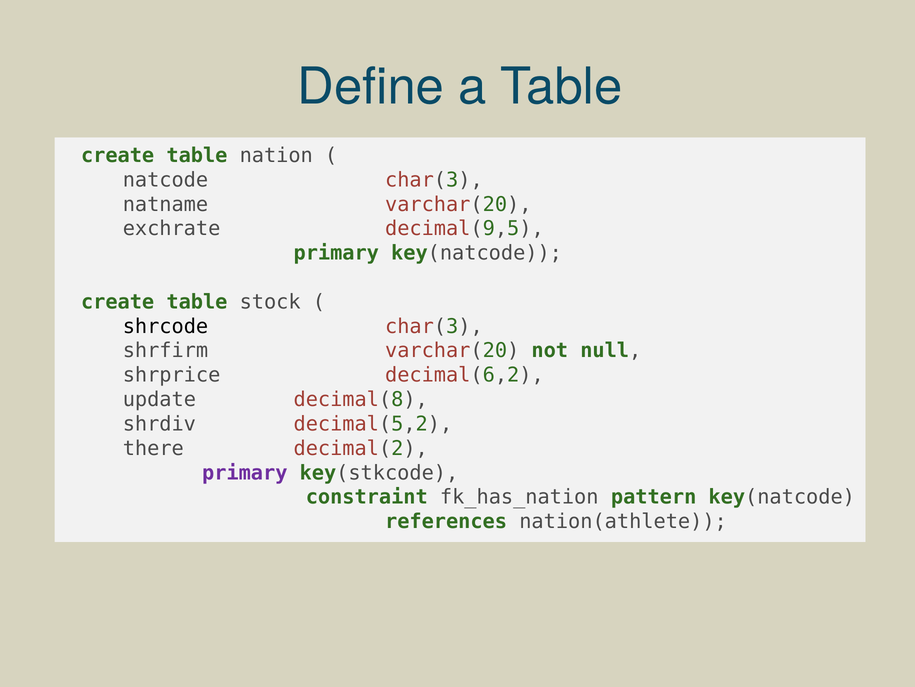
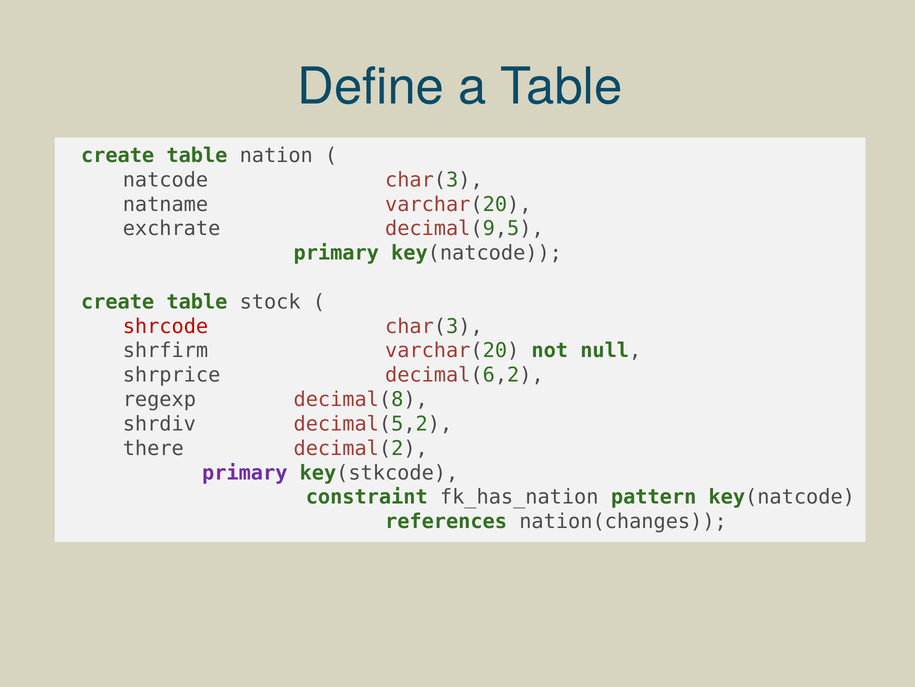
shrcode colour: black -> red (165, 326)
update: update -> regexp (159, 399)
nation(athlete: nation(athlete -> nation(changes (623, 521)
